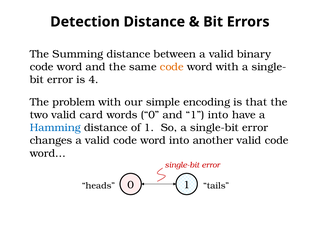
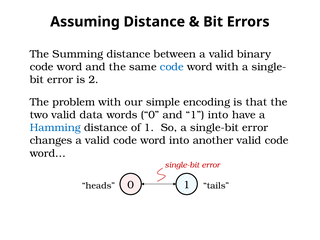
Detection: Detection -> Assuming (85, 22)
code colour: orange -> blue (172, 67)
4: 4 -> 2 (94, 80)
card: card -> data (91, 115)
